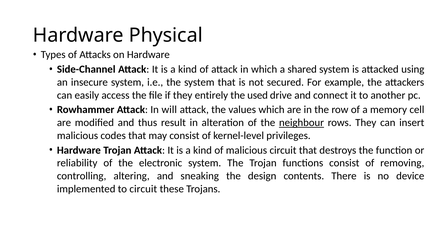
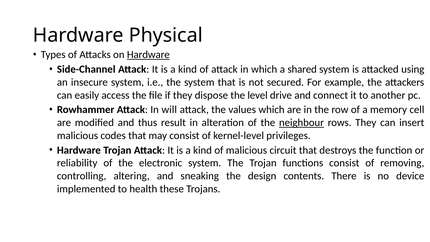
Hardware underline: none -> present (148, 55)
entirely: entirely -> dispose (211, 95)
used: used -> level (258, 95)
to circuit: circuit -> health (143, 189)
